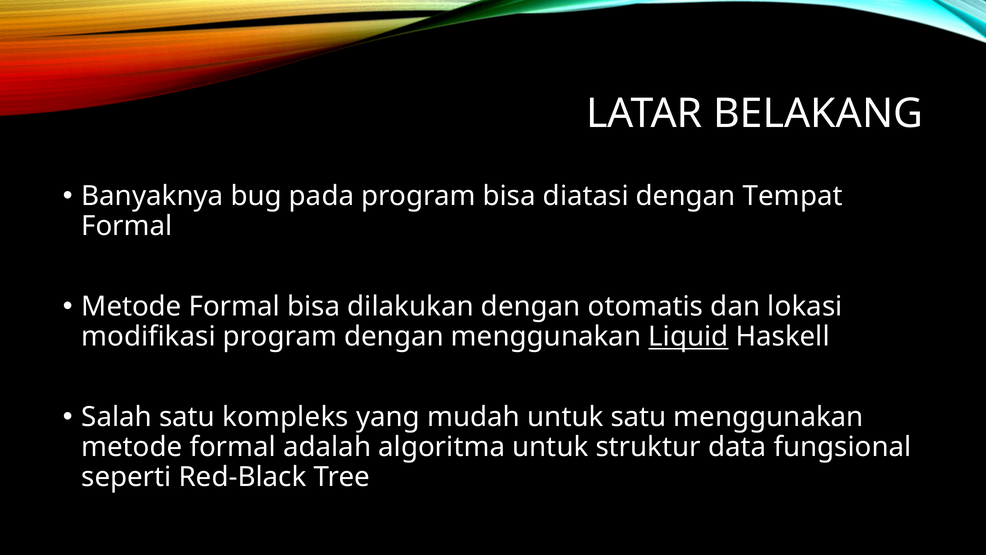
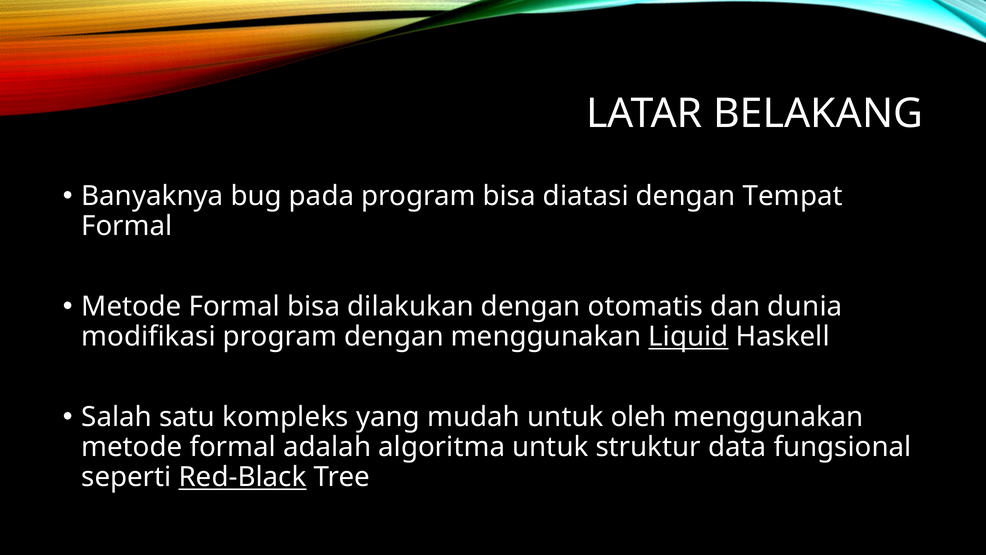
lokasi: lokasi -> dunia (805, 306)
untuk satu: satu -> oleh (639, 417)
Red-Black underline: none -> present (243, 477)
